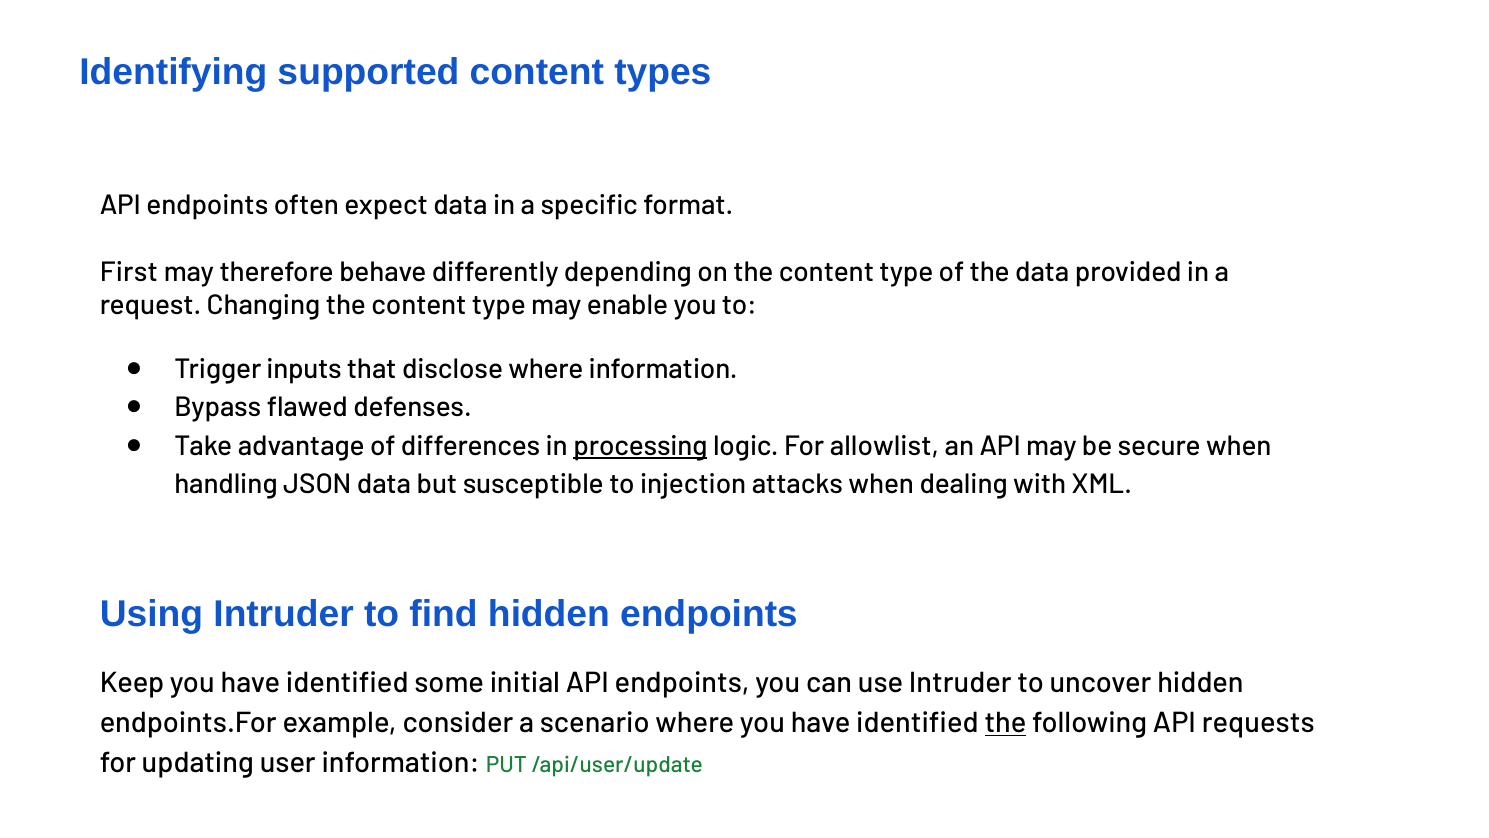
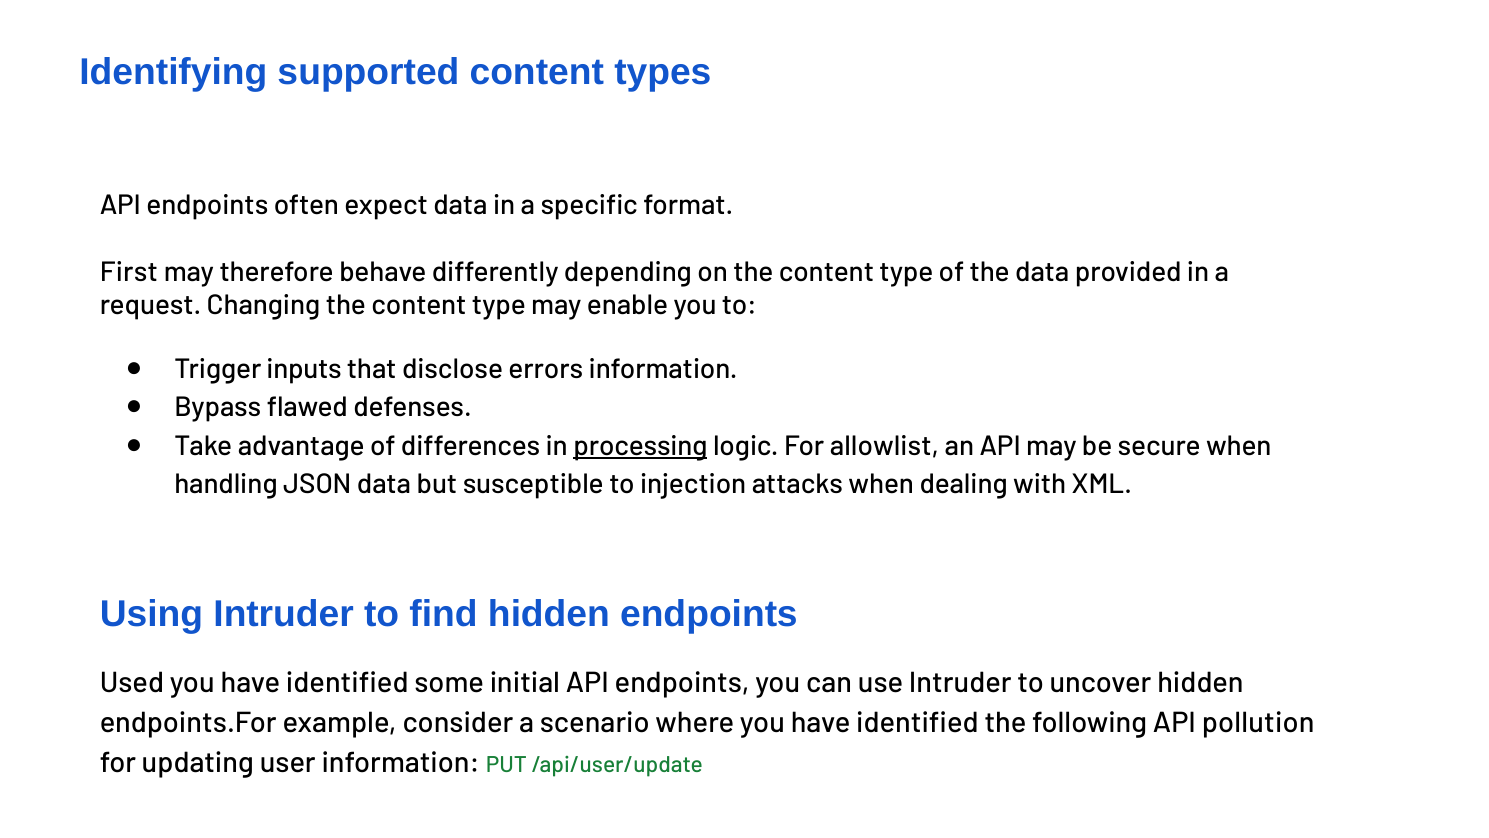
disclose where: where -> errors (546, 369)
Keep: Keep -> Used (132, 683)
the underline: present -> none (1005, 723)
requests: requests -> pollution (1258, 723)
